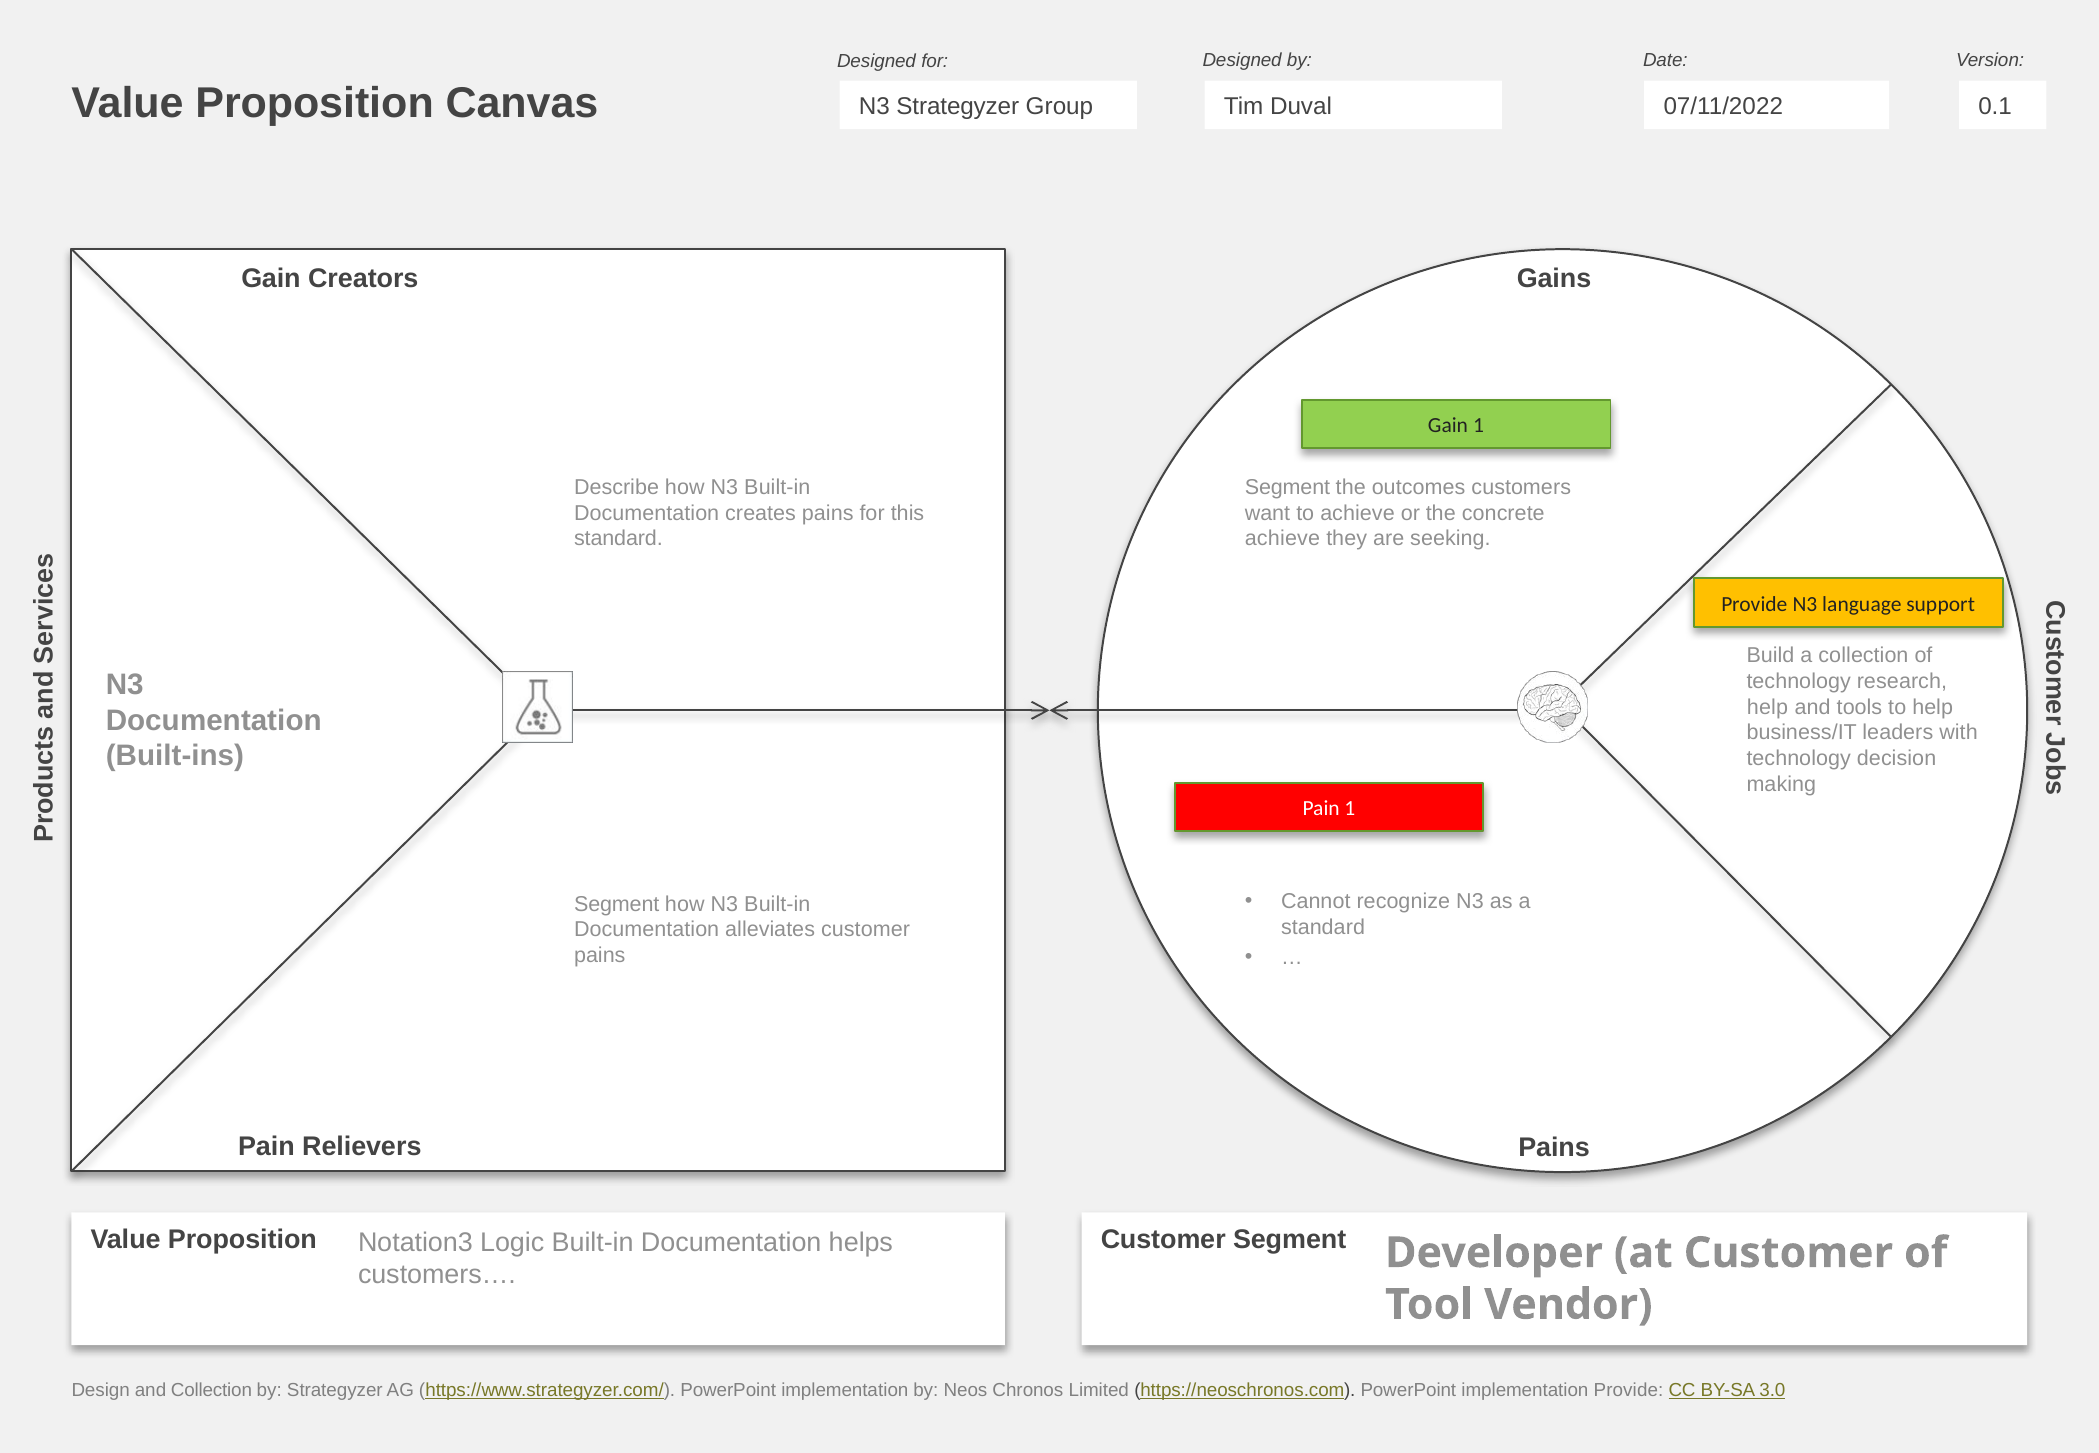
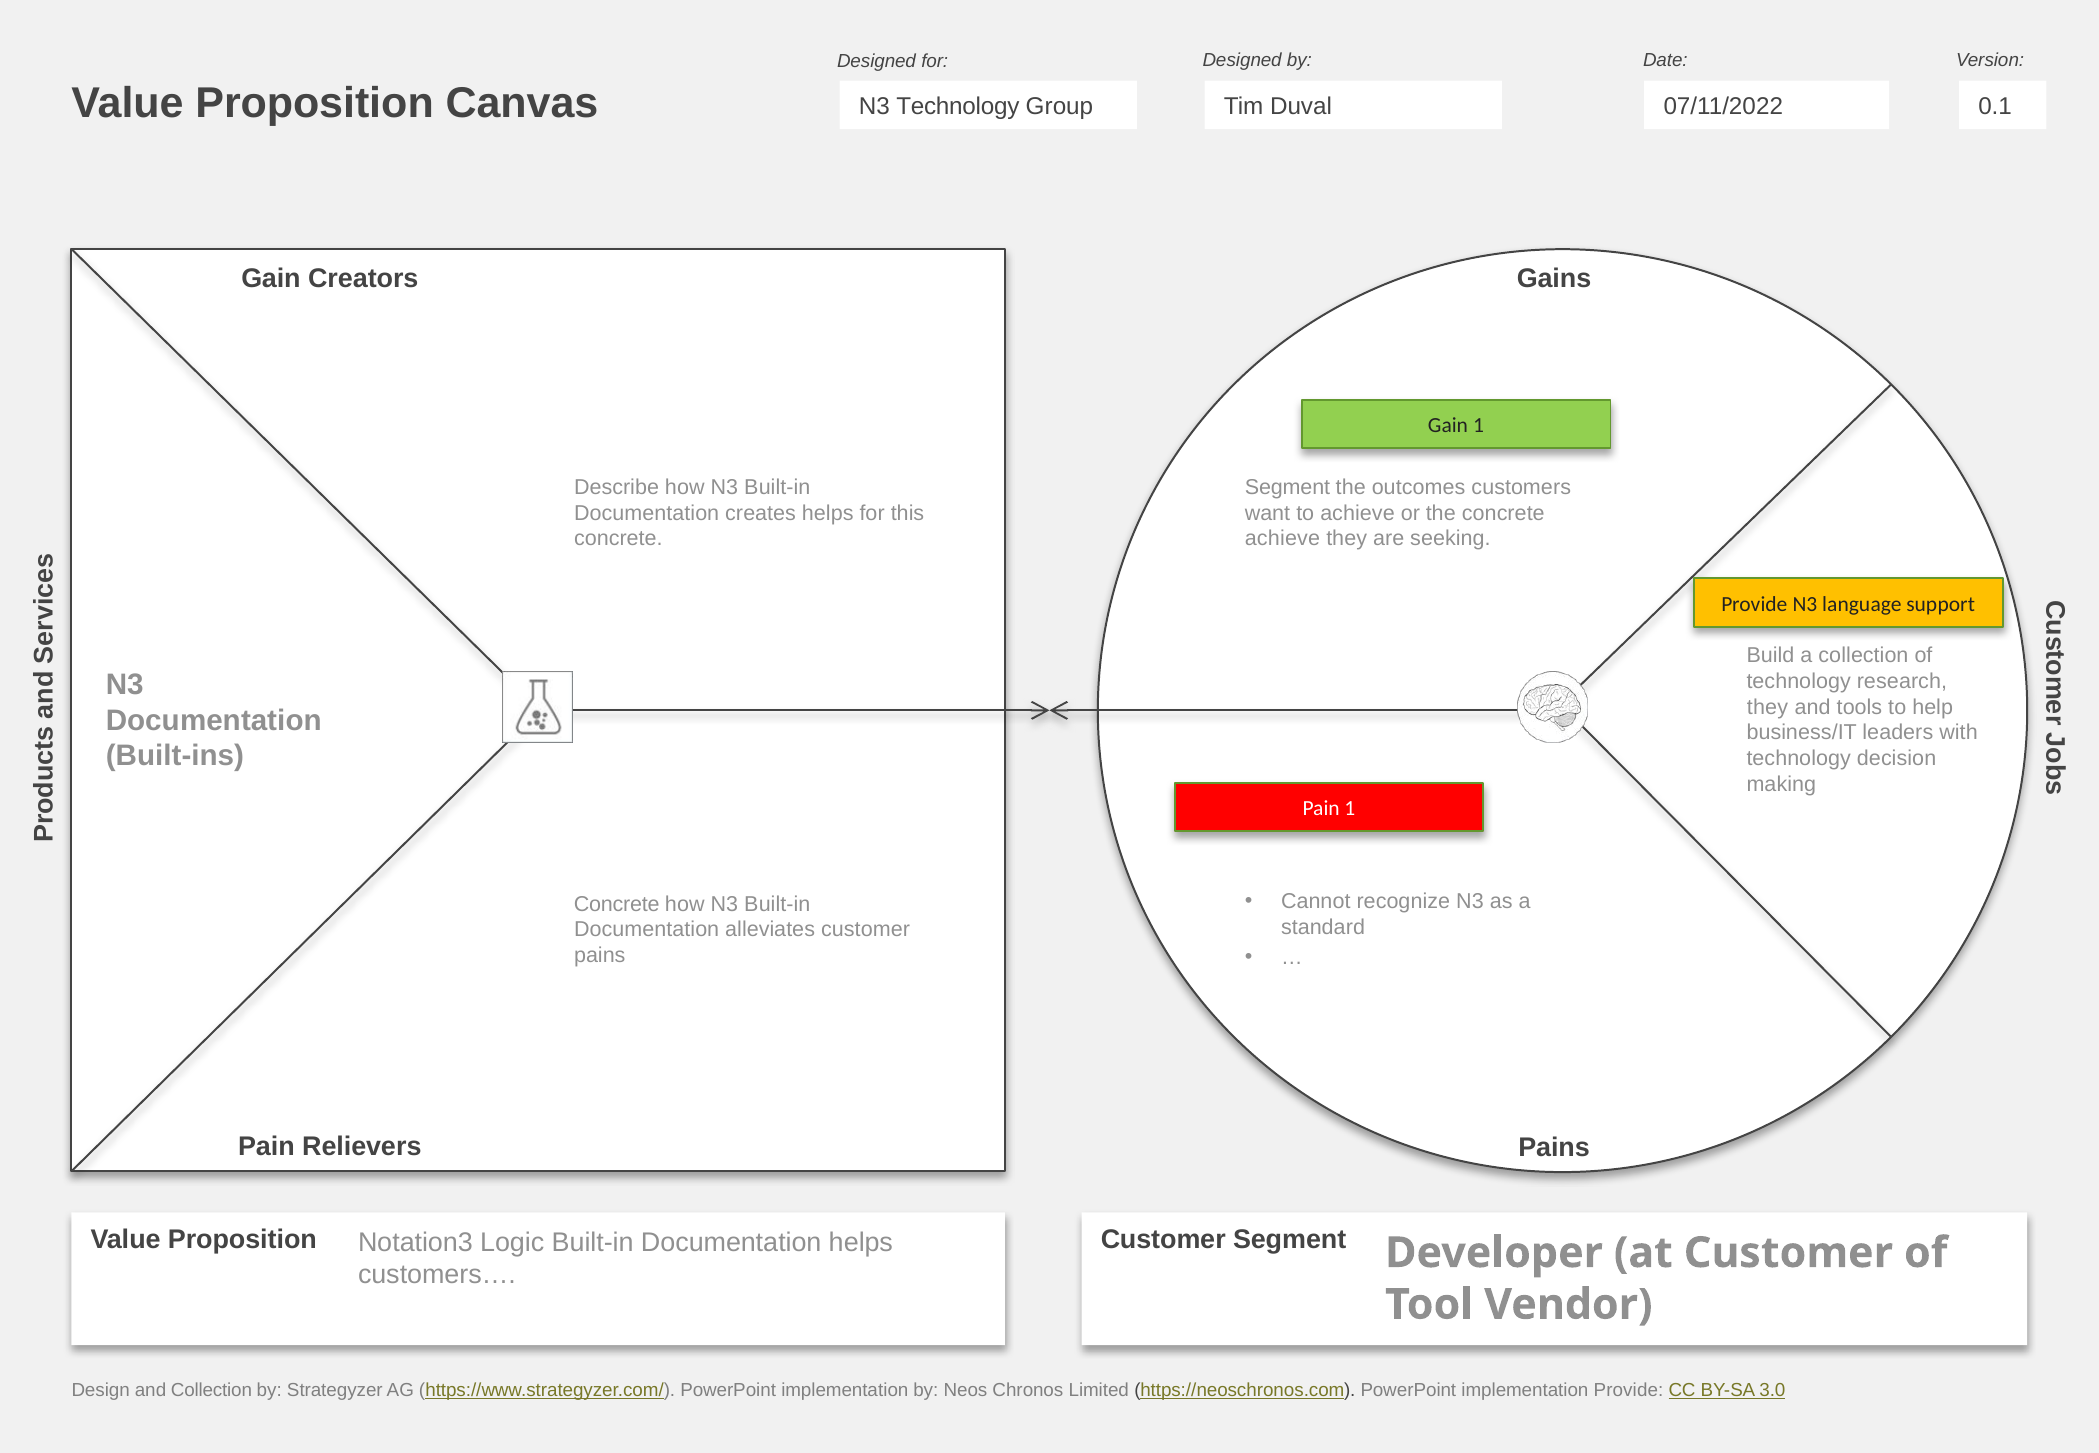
N3 Strategyzer: Strategyzer -> Technology (958, 107)
creates pains: pains -> helps (828, 513)
standard: standard -> concrete (618, 539)
help: help -> they (1768, 707)
Segment: Segment -> Concrete (617, 904)
